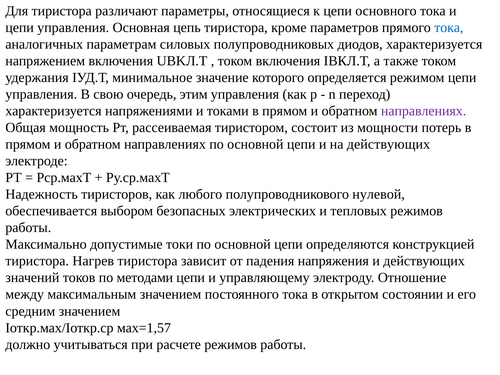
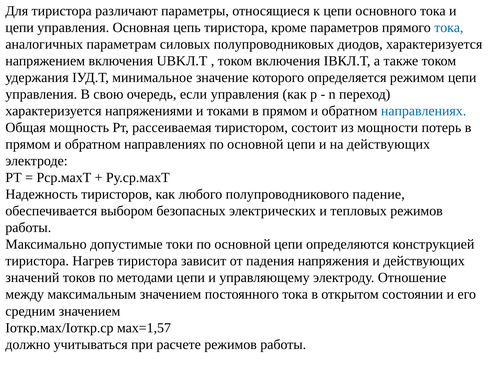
этим: этим -> если (194, 94)
направлениях colour: purple -> blue (424, 111)
нулевой: нулевой -> падение (379, 194)
